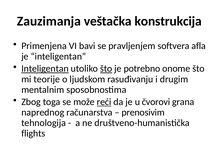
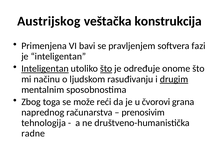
Zauzimanja: Zauzimanja -> Austrijskog (49, 21)
afla: afla -> fazi (199, 46)
potrebno: potrebno -> određuje (142, 69)
teorije: teorije -> načinu (47, 79)
drugim underline: none -> present (174, 79)
reći underline: present -> none (104, 102)
flights: flights -> radne (33, 134)
